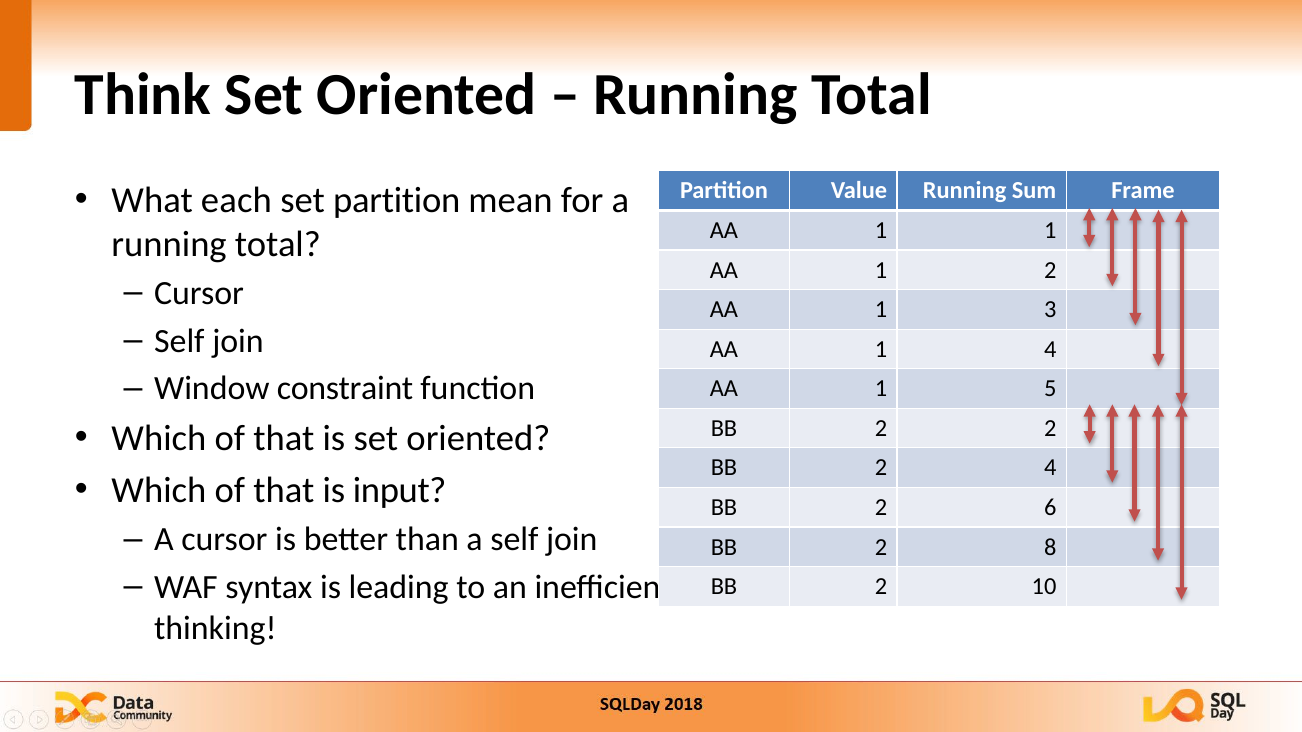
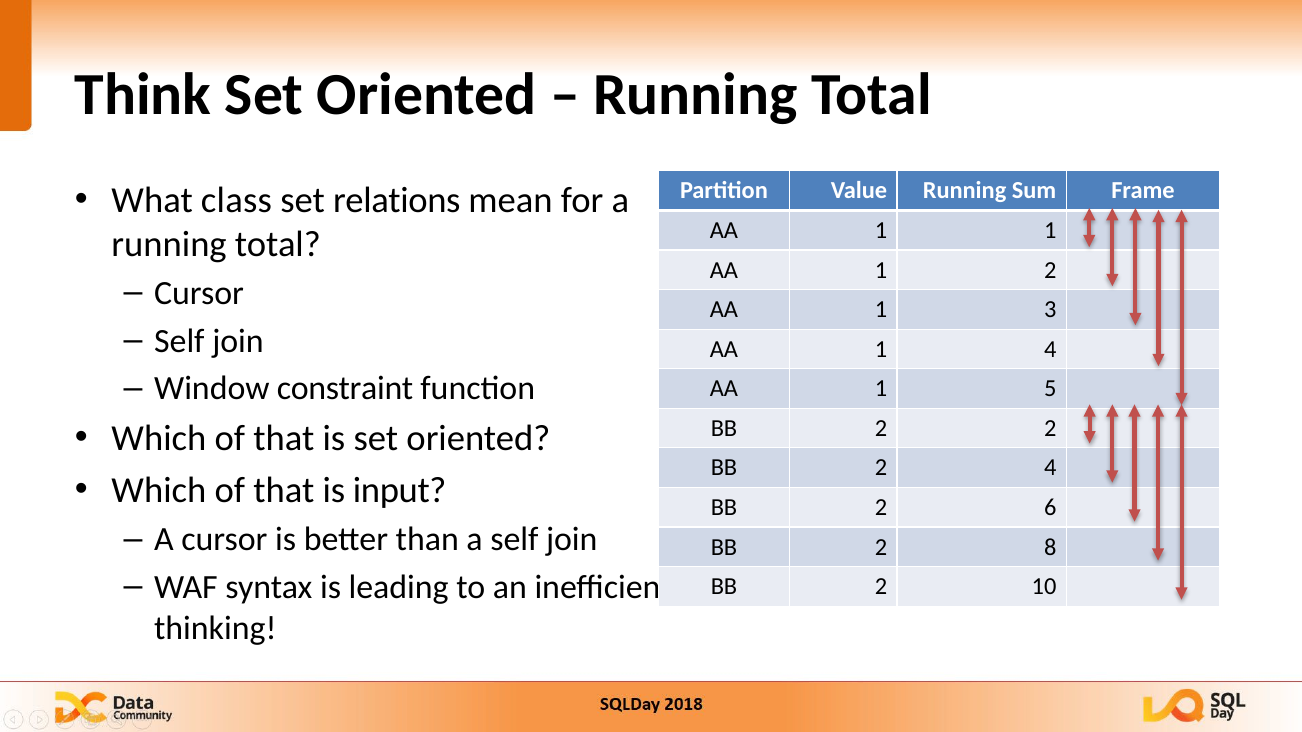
each: each -> class (236, 200)
set partition: partition -> relations (397, 200)
